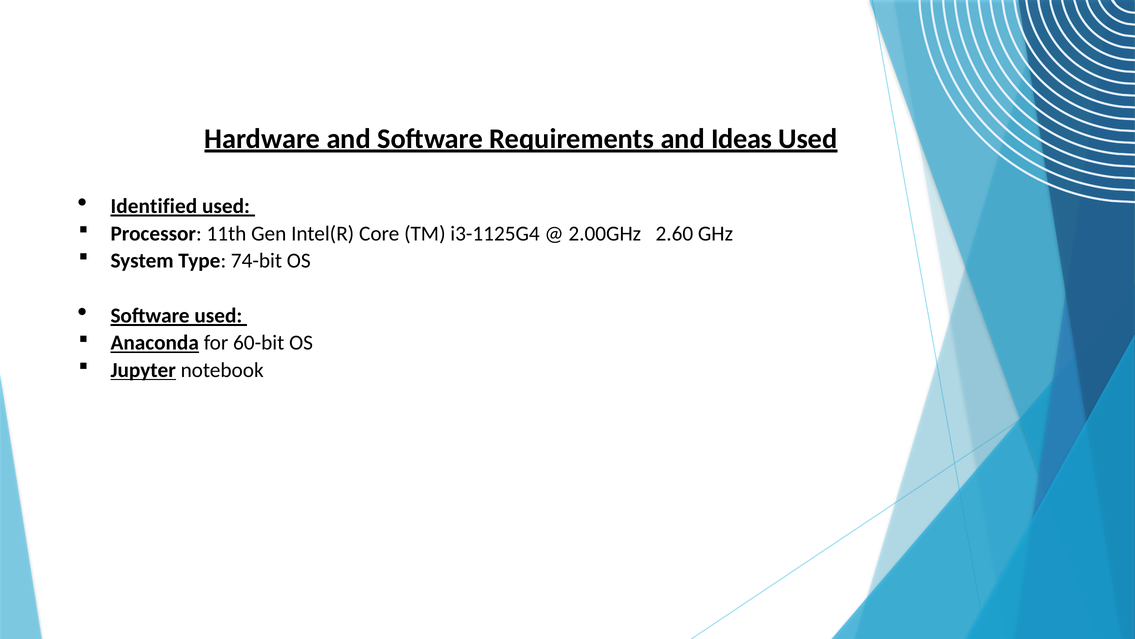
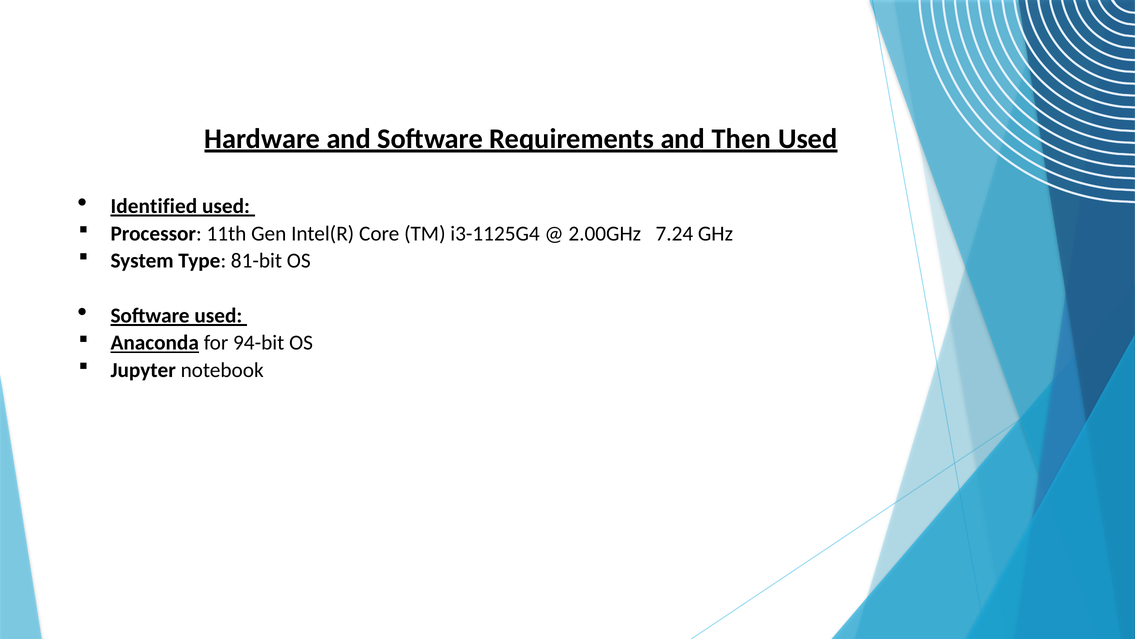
Ideas: Ideas -> Then (741, 139)
2.60: 2.60 -> 7.24 (674, 233)
74-bit: 74-bit -> 81-bit (256, 261)
60-bit: 60-bit -> 94-bit (259, 343)
Jupyter underline: present -> none (143, 370)
